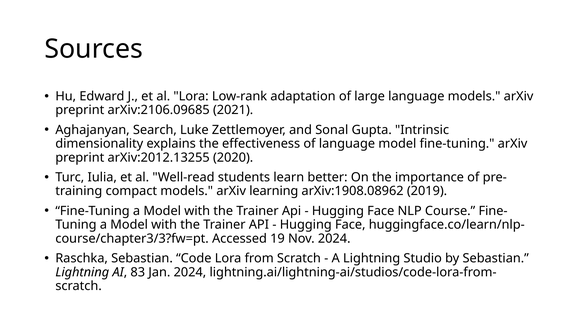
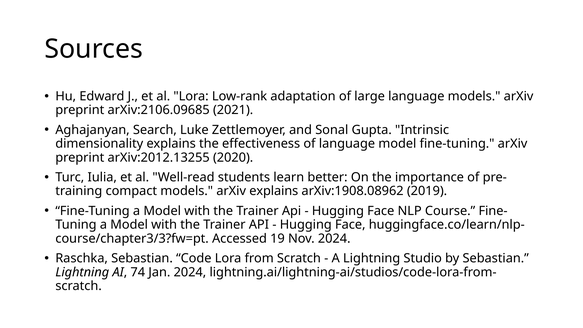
arXiv learning: learning -> explains (274, 191)
83: 83 -> 74 (138, 272)
